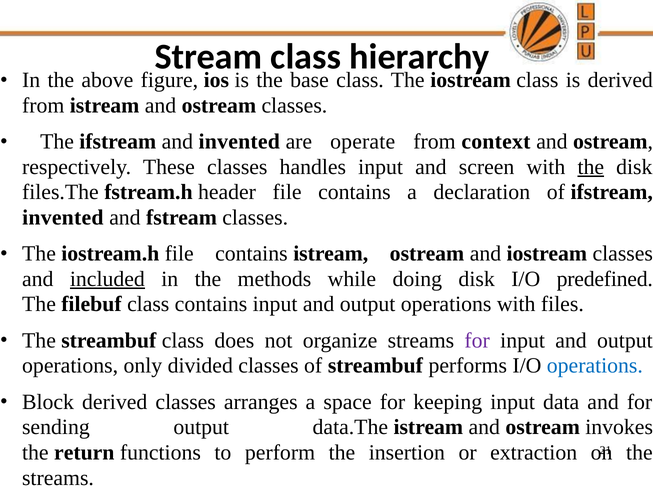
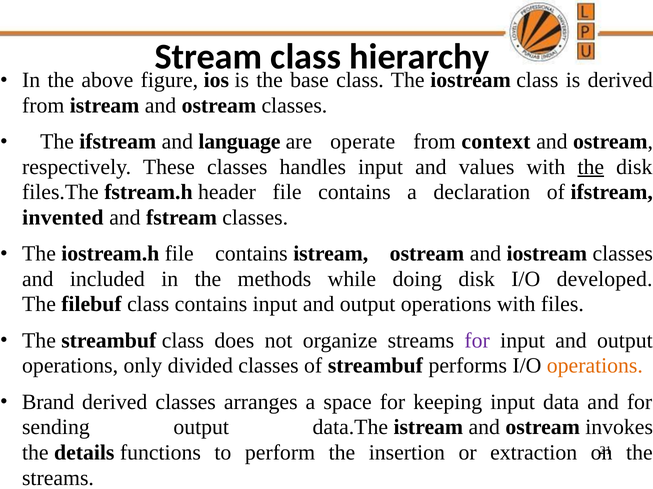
and invented: invented -> language (239, 142)
screen: screen -> values (487, 167)
included underline: present -> none (107, 279)
predefined: predefined -> developed (605, 279)
operations colour: blue -> orange (595, 366)
Block: Block -> Brand (48, 403)
return: return -> details (84, 453)
